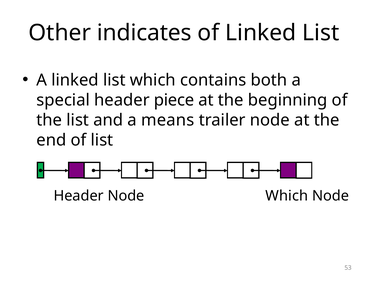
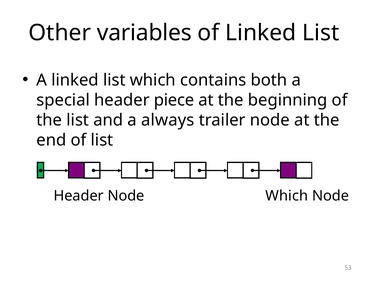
indicates: indicates -> variables (144, 33)
means: means -> always (168, 120)
